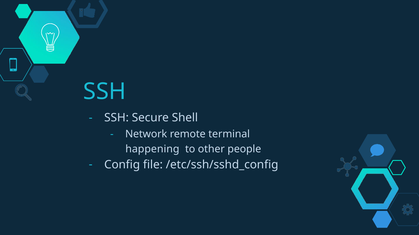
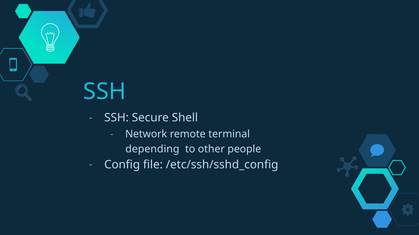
happening: happening -> depending (152, 150)
